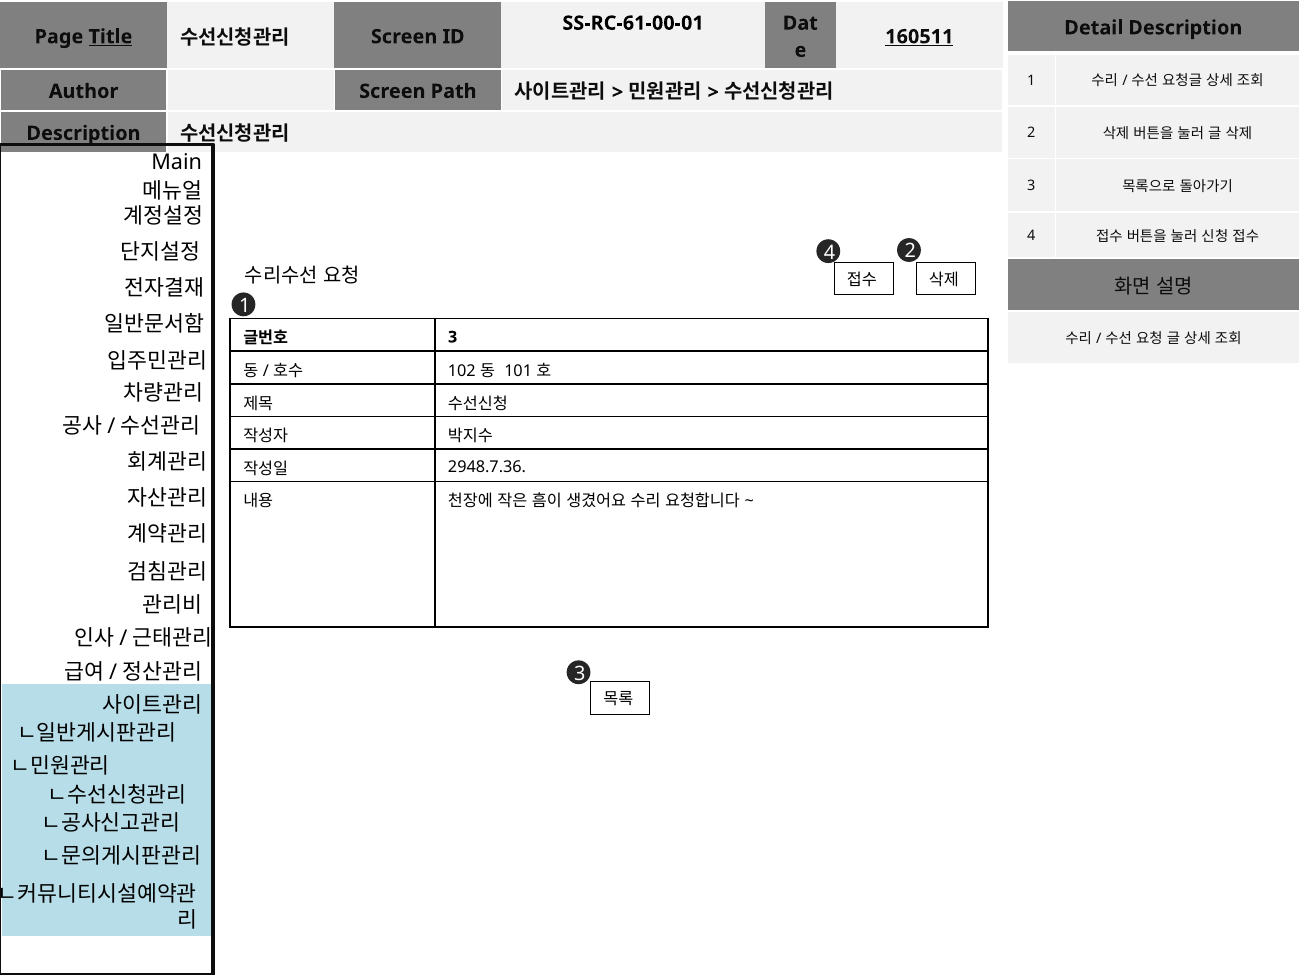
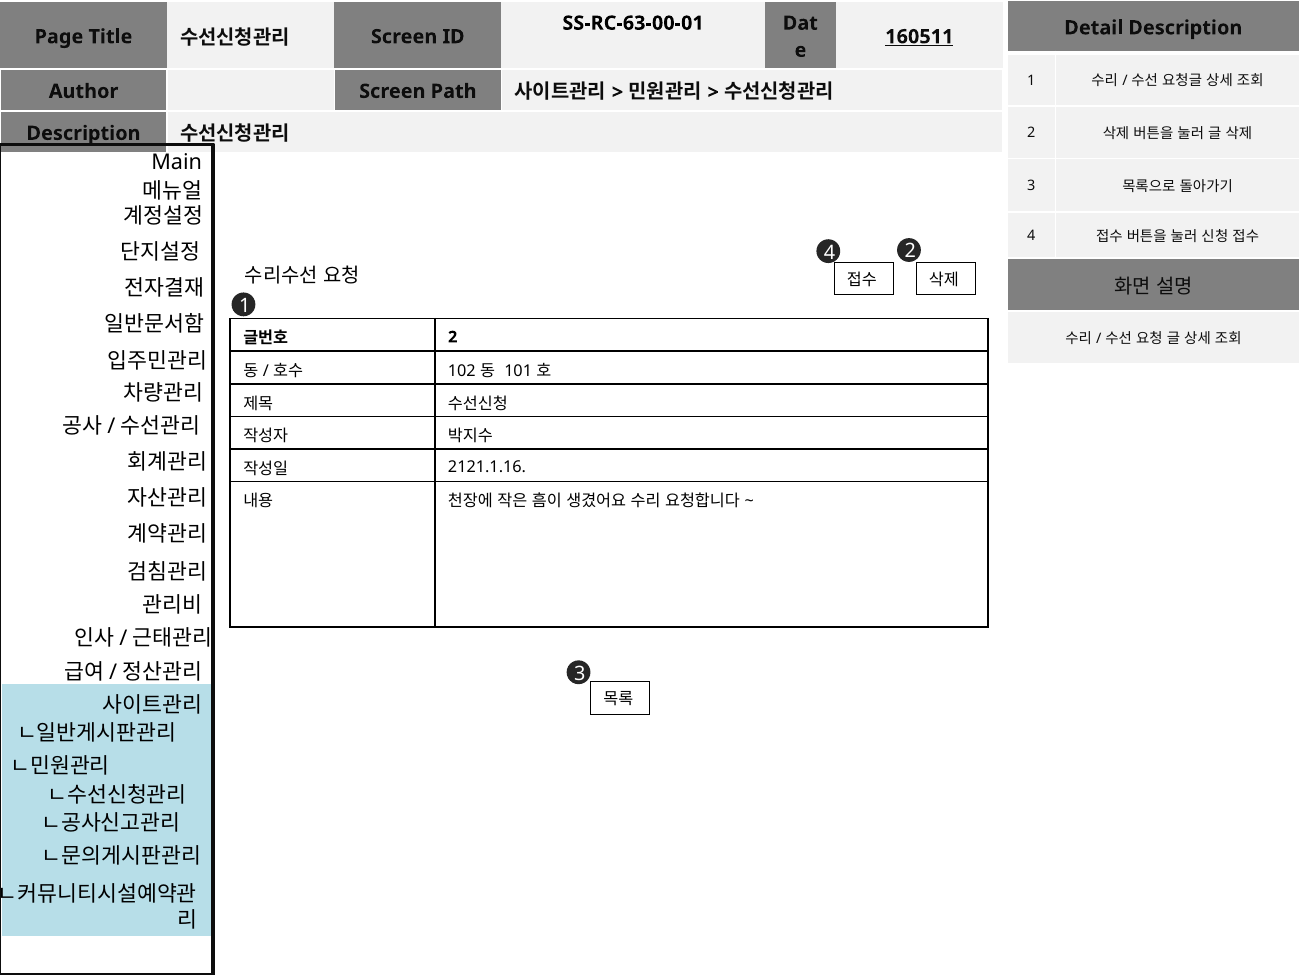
SS-RC-61-00-01: SS-RC-61-00-01 -> SS-RC-63-00-01 (633, 23)
Title underline: present -> none (110, 37)
3: 3 -> 2 (453, 337)
2948.7.36: 2948.7.36 -> 2121.1.16 (487, 467)
